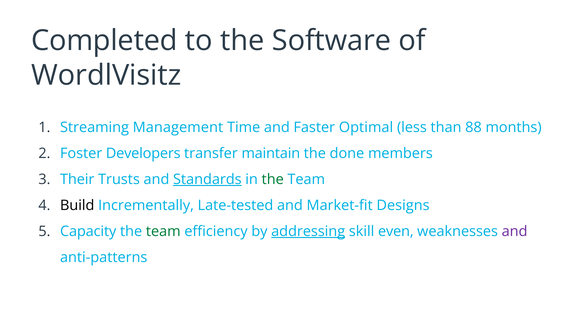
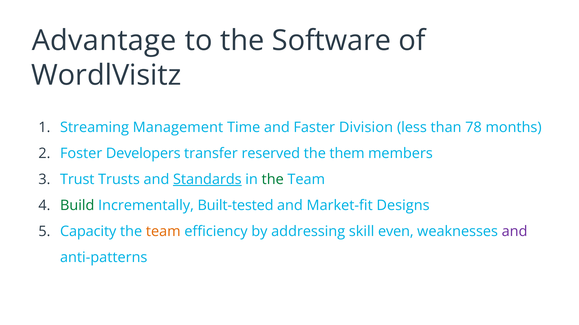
Completed: Completed -> Advantage (104, 41)
Optimal: Optimal -> Division (366, 128)
88: 88 -> 78 (473, 128)
maintain: maintain -> reserved (271, 154)
done: done -> them (347, 154)
Their: Their -> Trust (77, 180)
Build colour: black -> green (77, 206)
Late-tested: Late-tested -> Built-tested (236, 206)
team colour: green -> orange (163, 232)
addressing underline: present -> none (308, 232)
